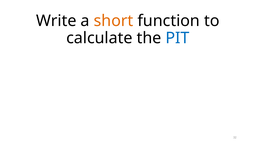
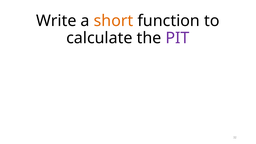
PIT colour: blue -> purple (177, 38)
